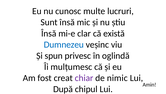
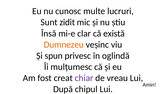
Sunt însă: însă -> zidit (67, 22)
Dumnezeu colour: blue -> orange (64, 44)
nimic: nimic -> vreau (117, 77)
